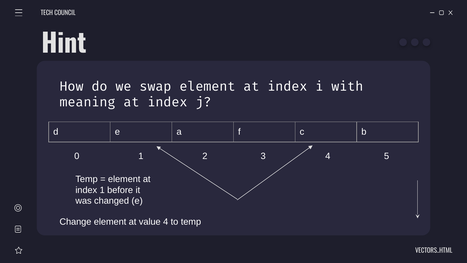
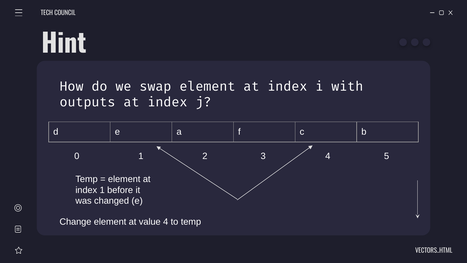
meaning: meaning -> outputs (88, 102)
